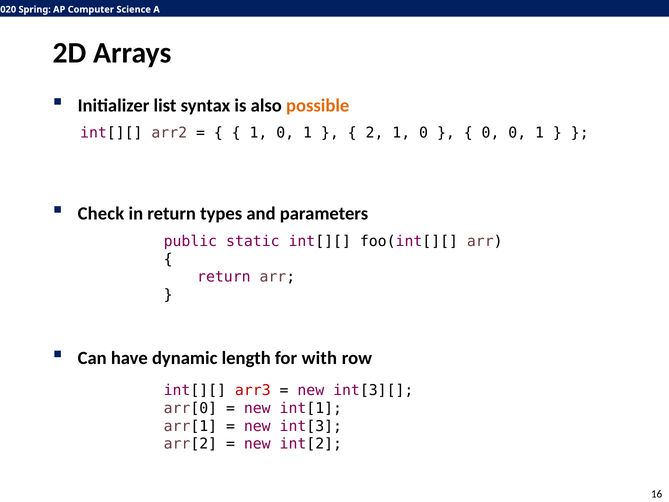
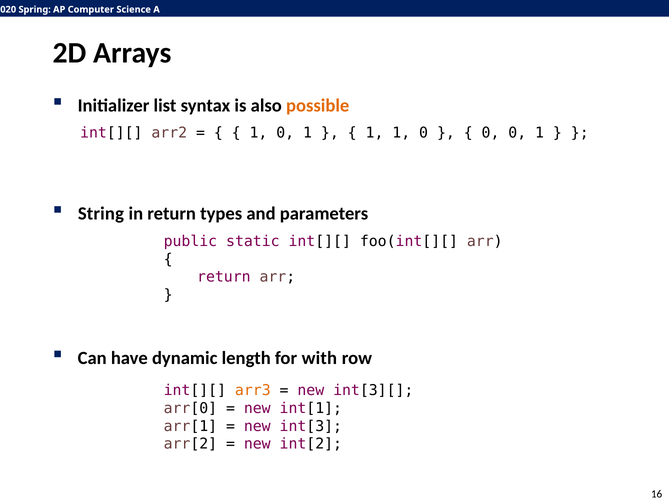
2: 2 -> 1 (375, 133)
Check: Check -> String (101, 214)
arr3 colour: red -> orange (253, 390)
